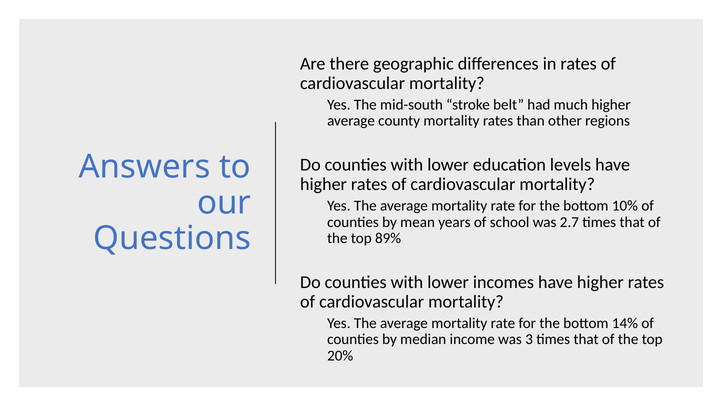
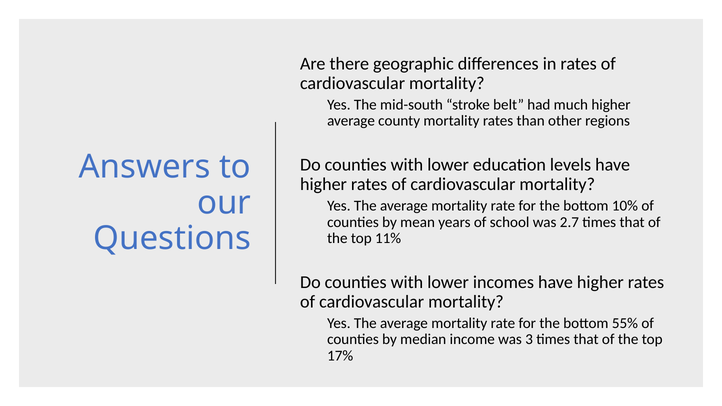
89%: 89% -> 11% (388, 238)
14%: 14% -> 55% (625, 323)
20%: 20% -> 17% (340, 356)
